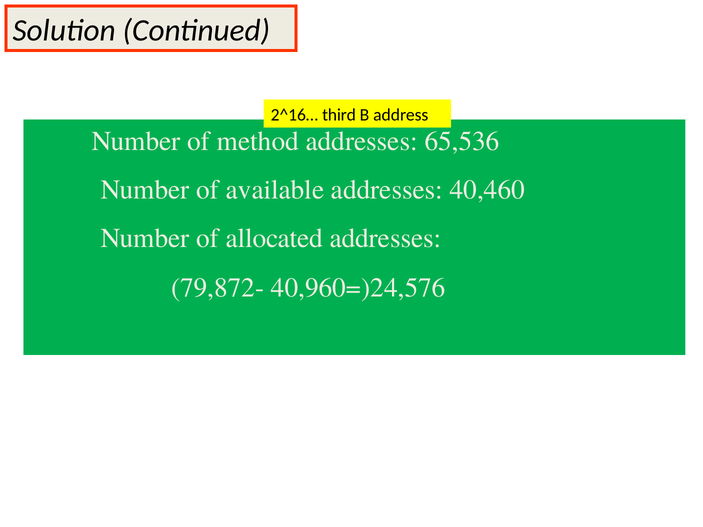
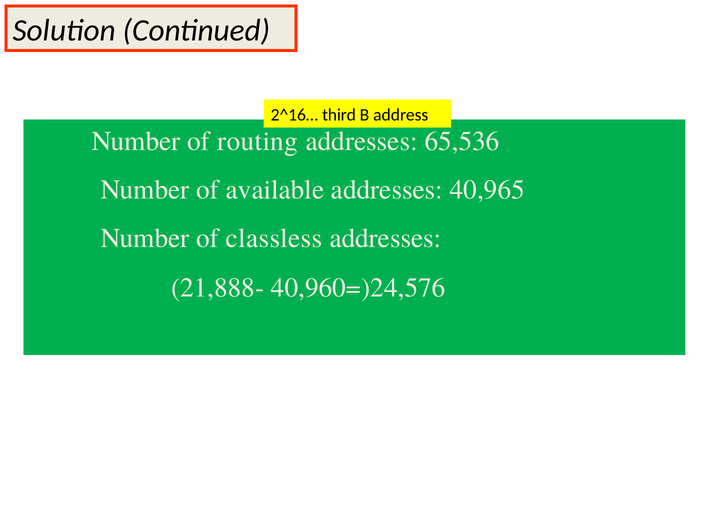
method: method -> routing (258, 141)
40,460: 40,460 -> 40,965 (487, 190)
allocated: allocated -> classless (274, 238)
79,872-: 79,872- -> 21,888- (218, 288)
